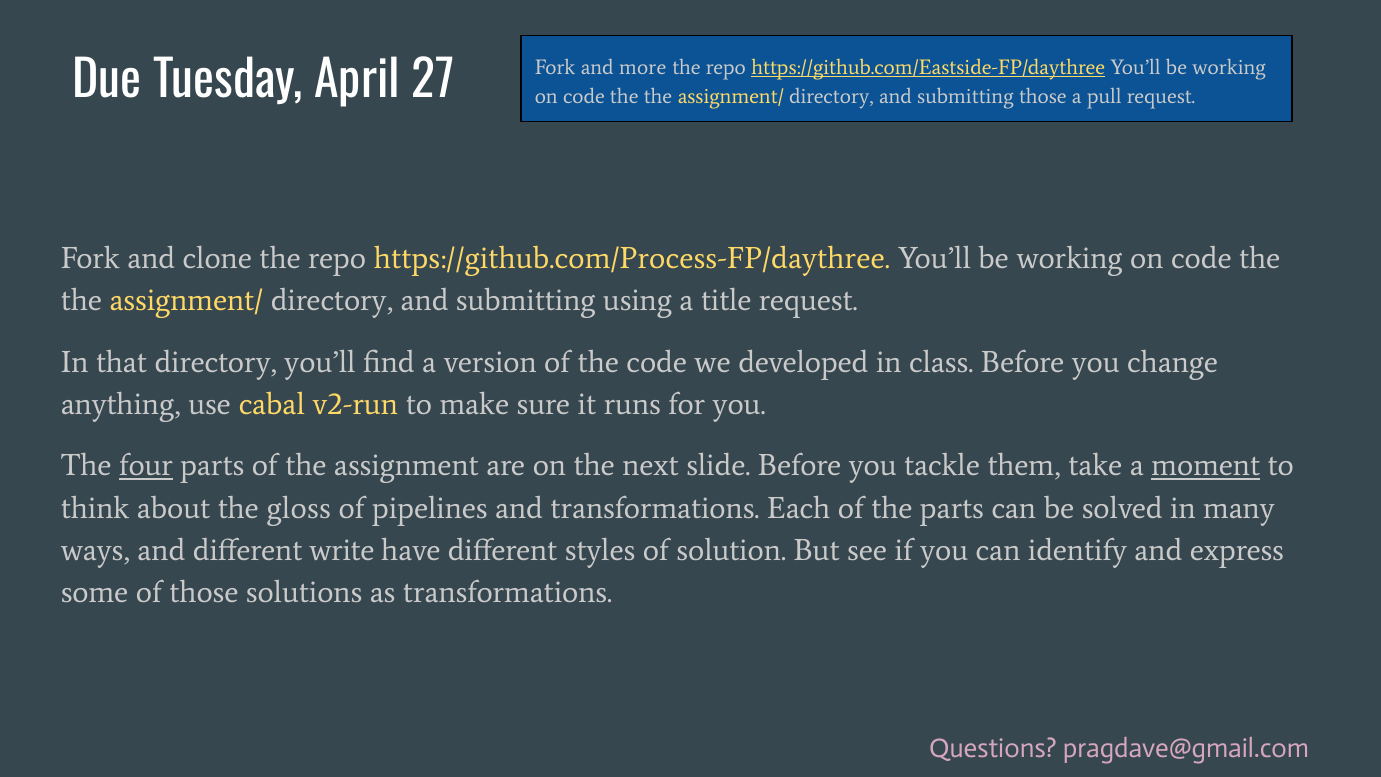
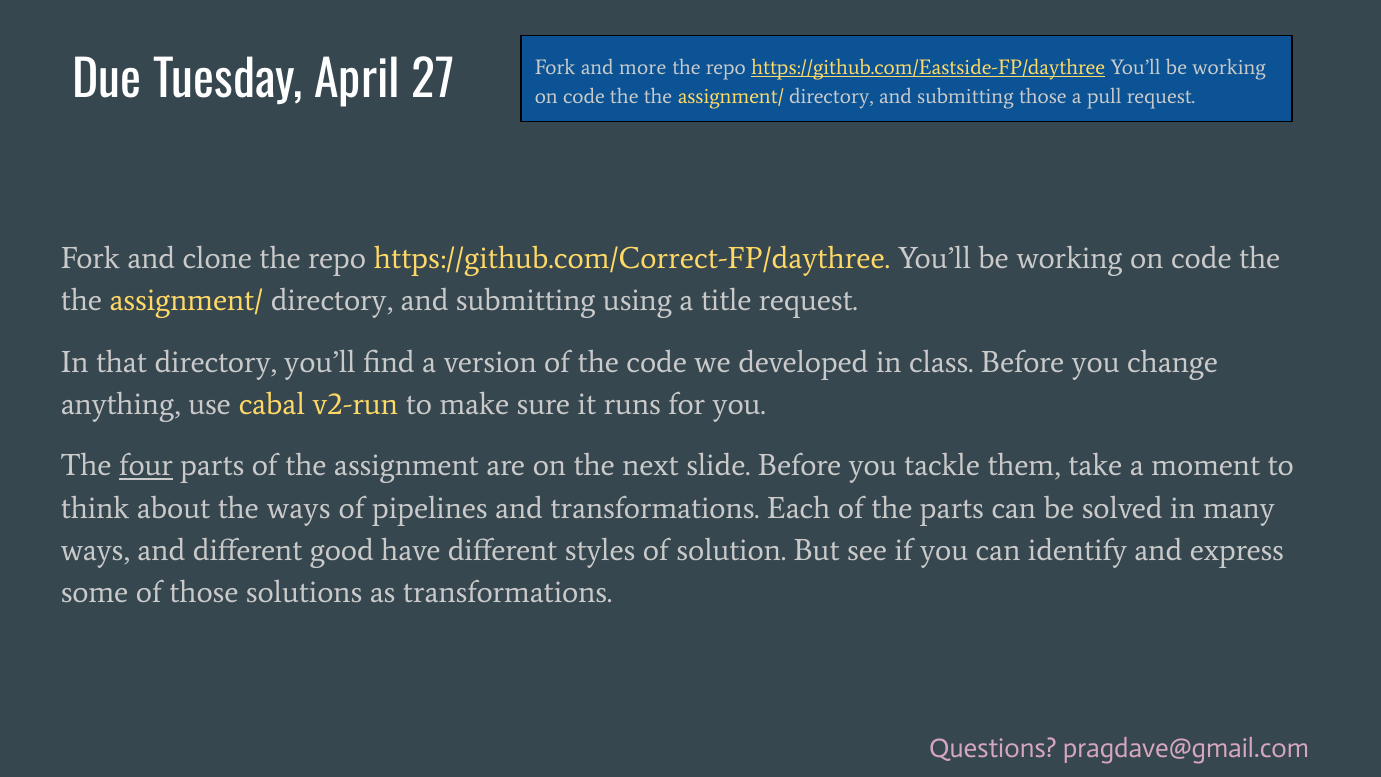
https://github.com/Process-FP/daythree: https://github.com/Process-FP/daythree -> https://github.com/Correct-FP/daythree (632, 258)
moment underline: present -> none (1206, 466)
the gloss: gloss -> ways (299, 508)
write: write -> good (342, 550)
